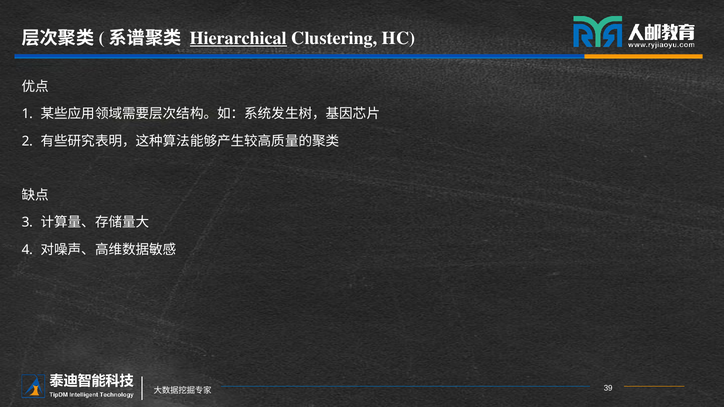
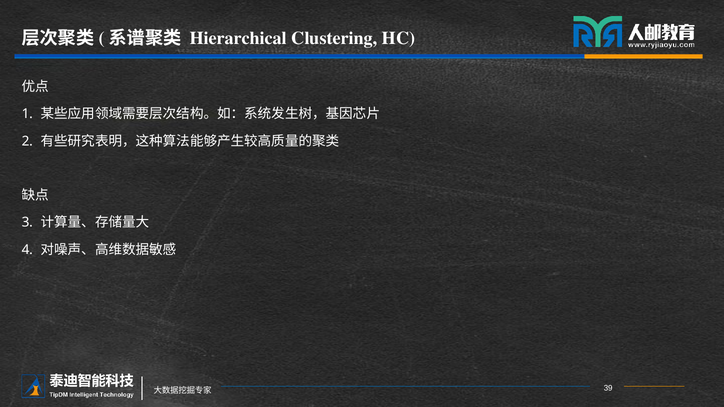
Hierarchical underline: present -> none (238, 38)
